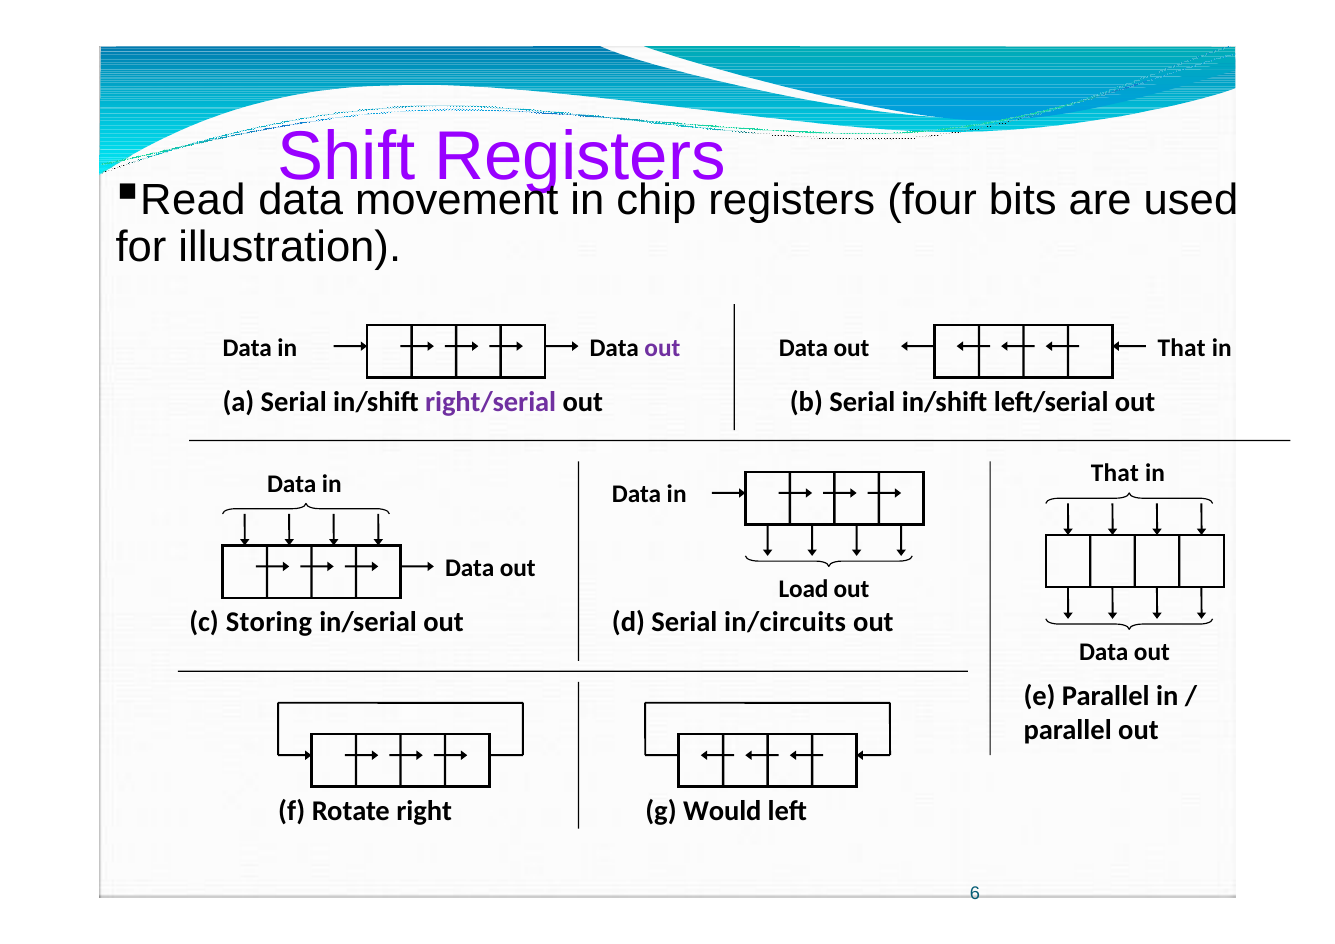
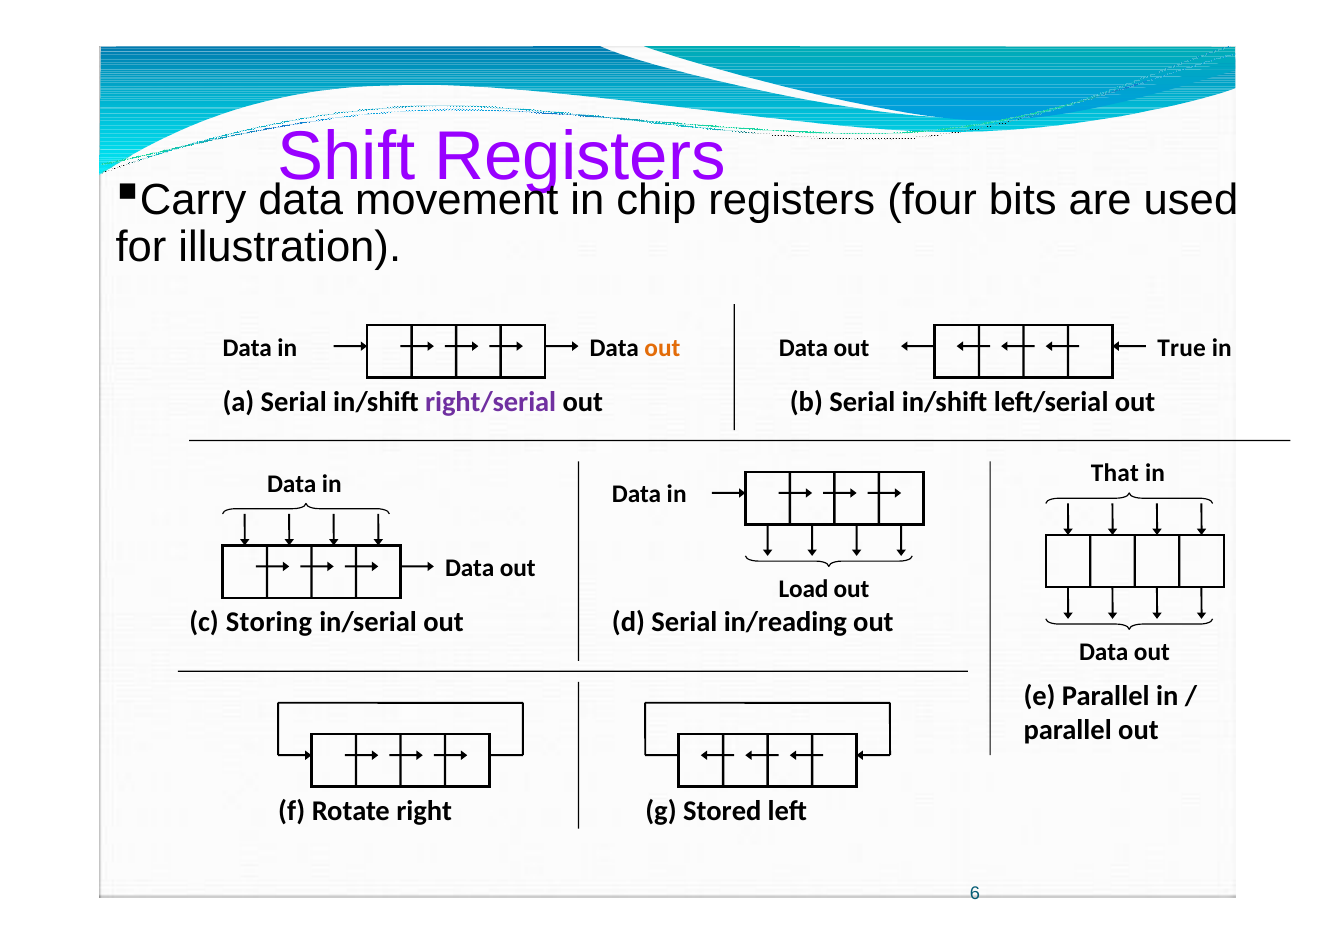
Read: Read -> Carry (193, 200)
out colour: purple -> orange (662, 348)
That: That -> True (1182, 348)
in/circuits: in/circuits -> in/reading (785, 623)
Would: Would -> Stored (722, 812)
